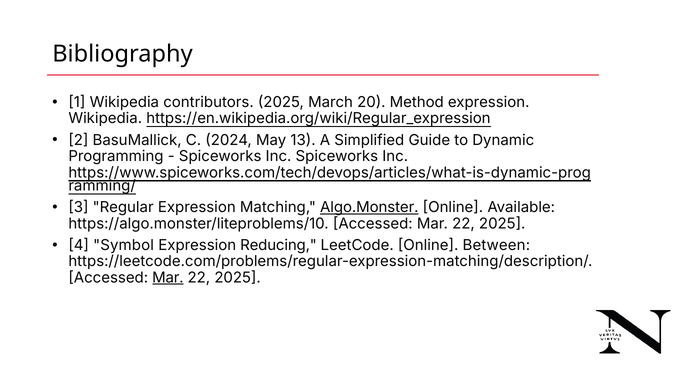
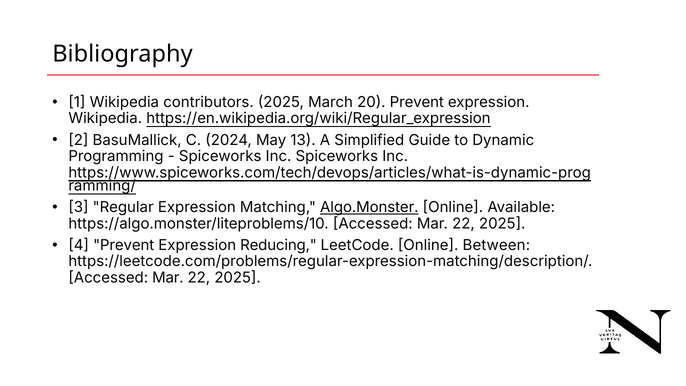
20 Method: Method -> Prevent (417, 102)
4 Symbol: Symbol -> Prevent (124, 245)
Mar underline: present -> none (168, 277)
